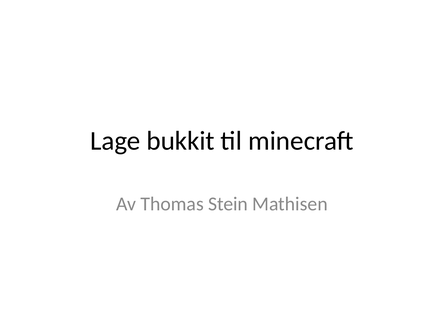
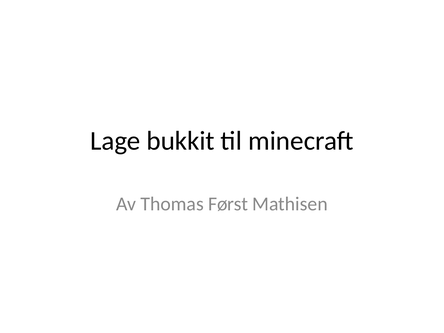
Stein: Stein -> Først (228, 204)
